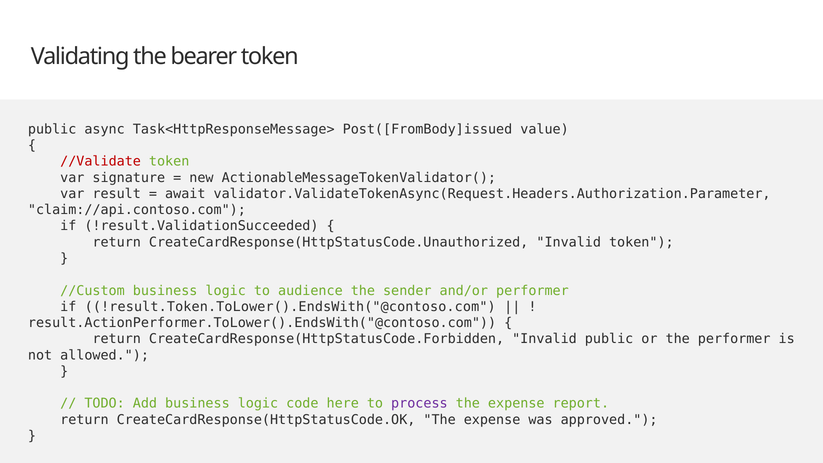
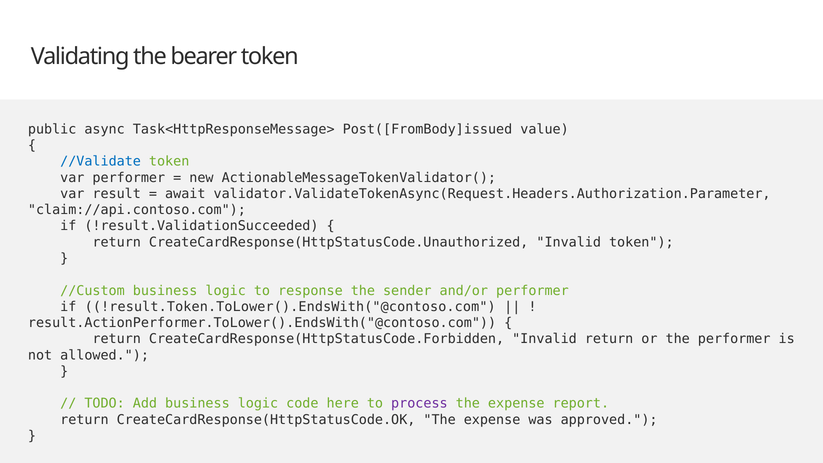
//Validate colour: red -> blue (101, 161)
var signature: signature -> performer (129, 178)
audience: audience -> response (310, 290)
Invalid public: public -> return (609, 339)
